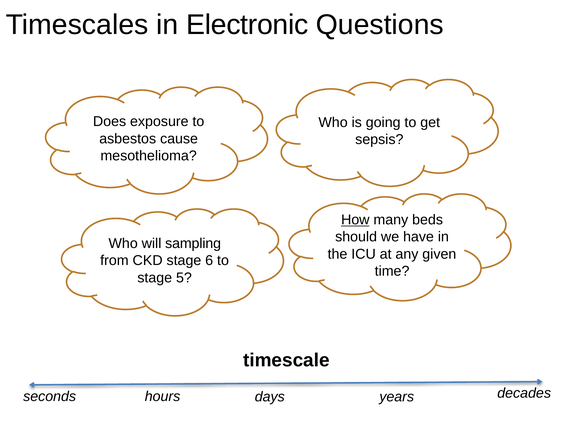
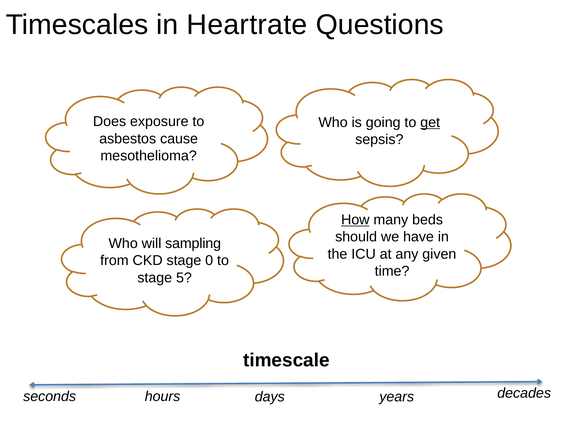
Electronic: Electronic -> Heartrate (247, 25)
get underline: none -> present (430, 122)
6: 6 -> 0 (209, 260)
